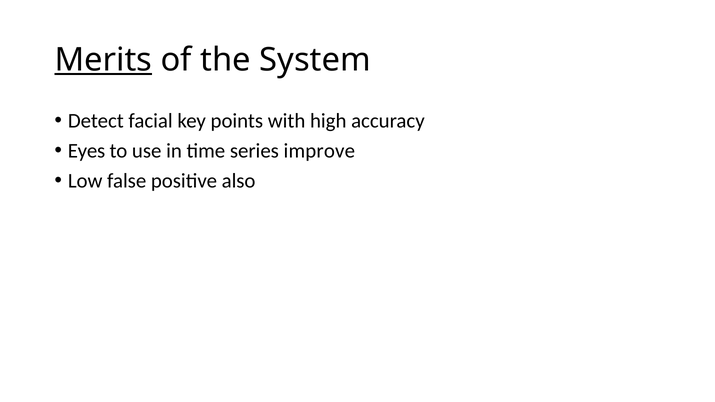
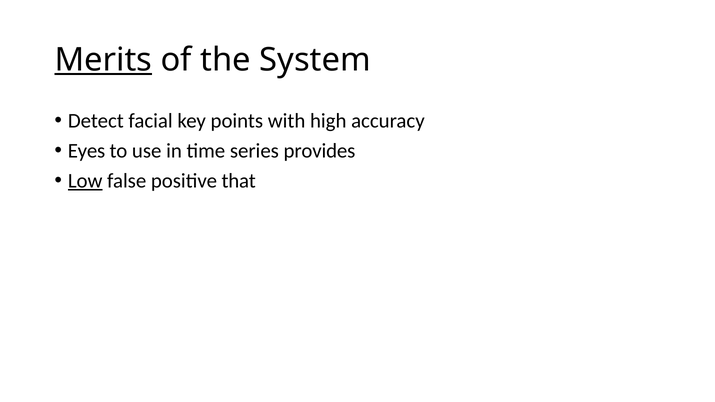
improve: improve -> provides (319, 151)
Low underline: none -> present (85, 181)
also: also -> that (239, 181)
